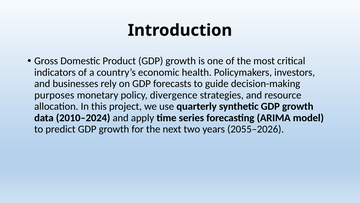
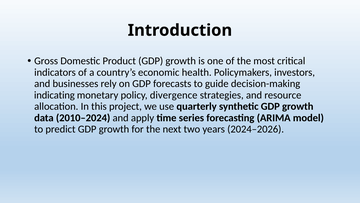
purposes: purposes -> indicating (54, 95)
2055–2026: 2055–2026 -> 2024–2026 (256, 129)
